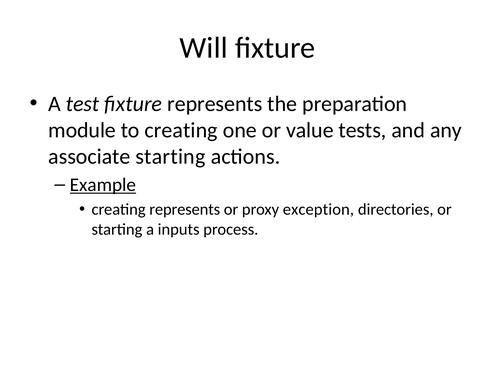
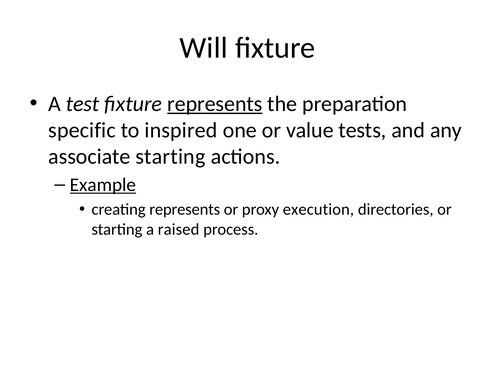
represents underline: none -> present (215, 104)
module: module -> specific (82, 130)
to creating: creating -> inspired (181, 130)
exception: exception -> execution (318, 210)
inputs: inputs -> raised (179, 229)
